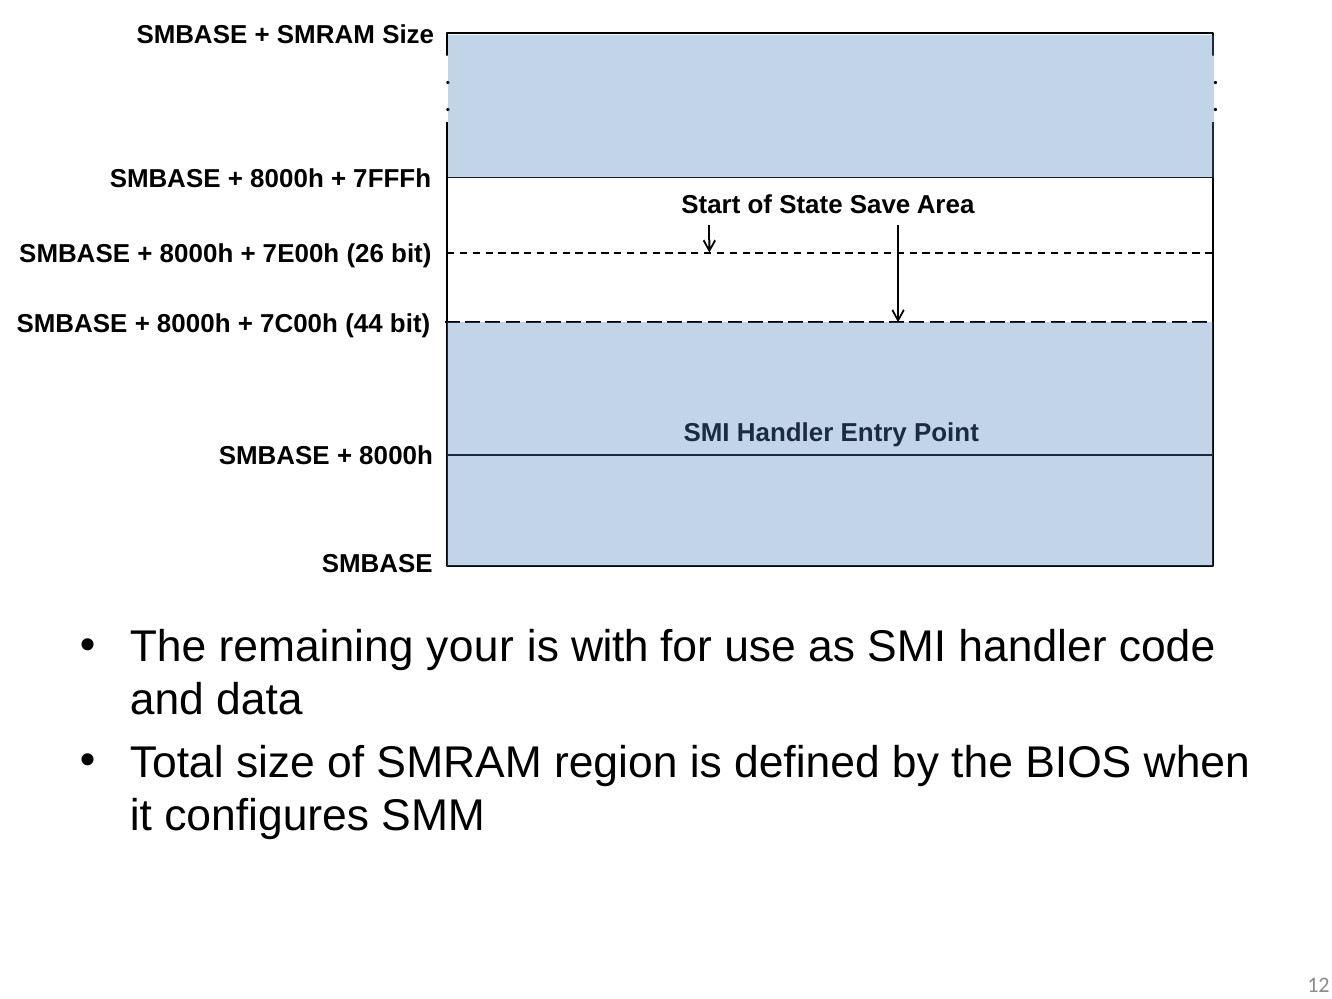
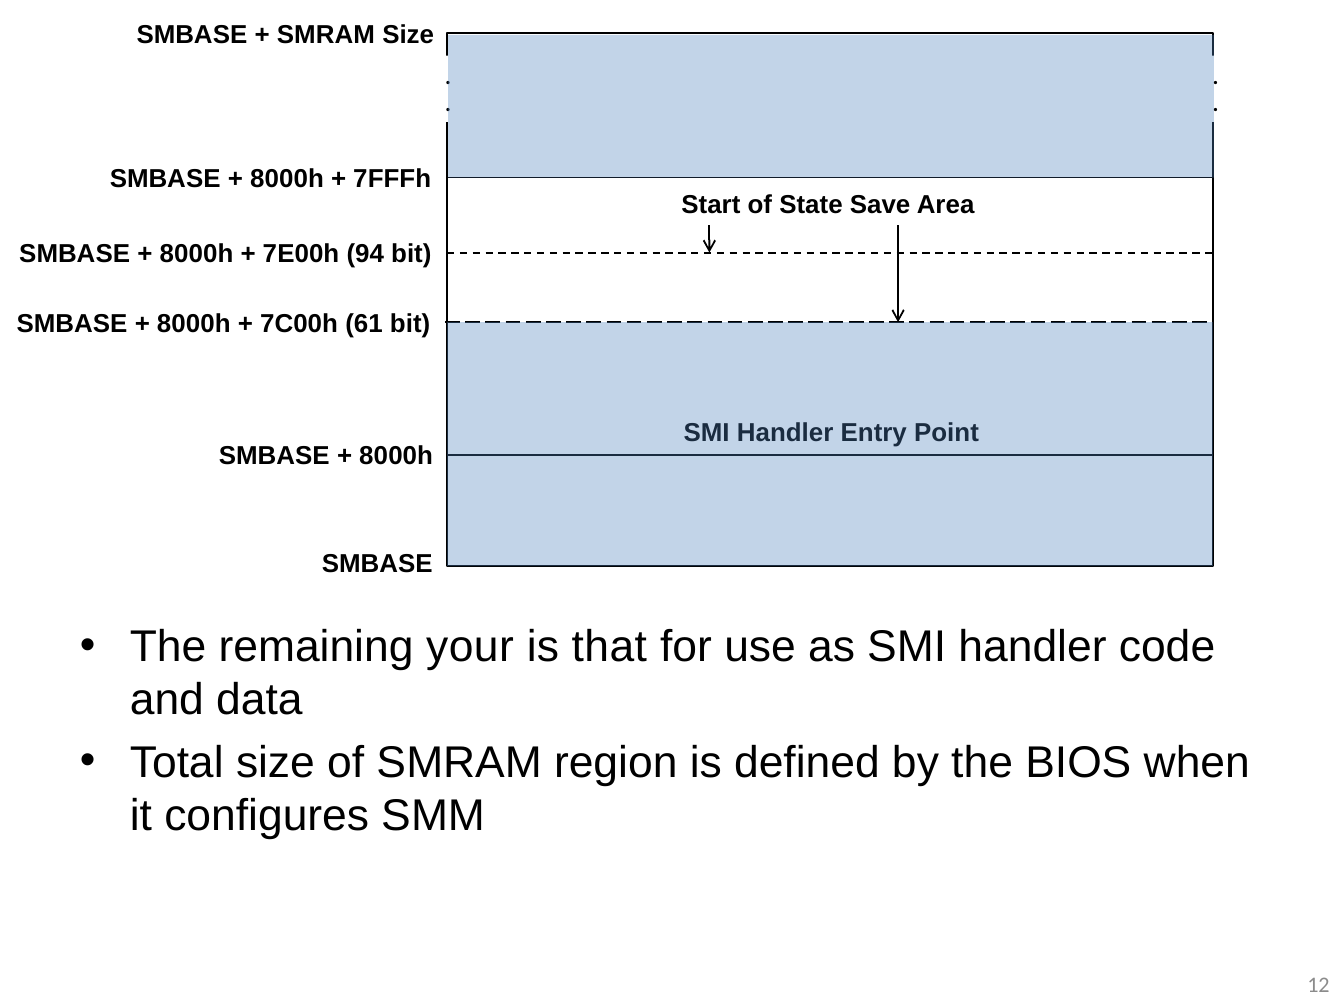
26: 26 -> 94 (365, 254)
44: 44 -> 61 (364, 324)
with: with -> that (609, 647)
